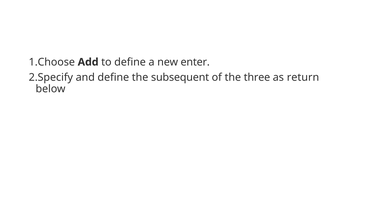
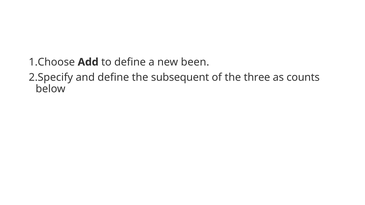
enter: enter -> been (195, 62)
return: return -> counts (303, 77)
